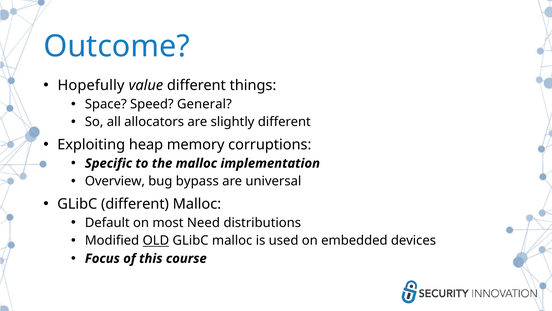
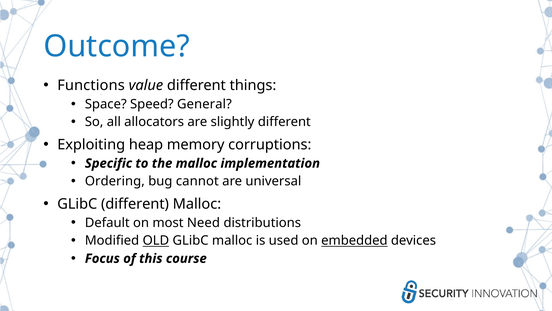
Hopefully: Hopefully -> Functions (91, 85)
Overview: Overview -> Ordering (115, 181)
bypass: bypass -> cannot (197, 181)
embedded underline: none -> present (354, 240)
